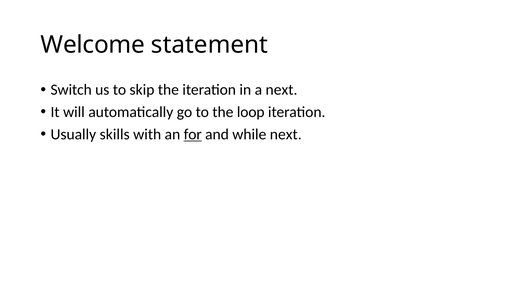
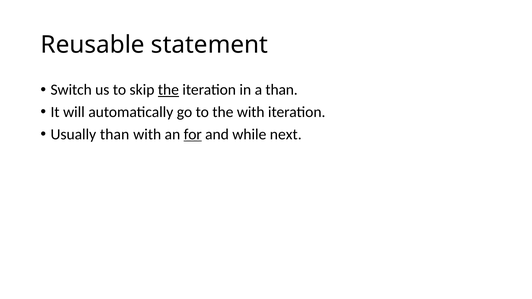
Welcome: Welcome -> Reusable (93, 45)
the underline: none -> present (168, 90)
a next: next -> than (282, 90)
the loop: loop -> with (251, 112)
Usually skills: skills -> than (115, 134)
